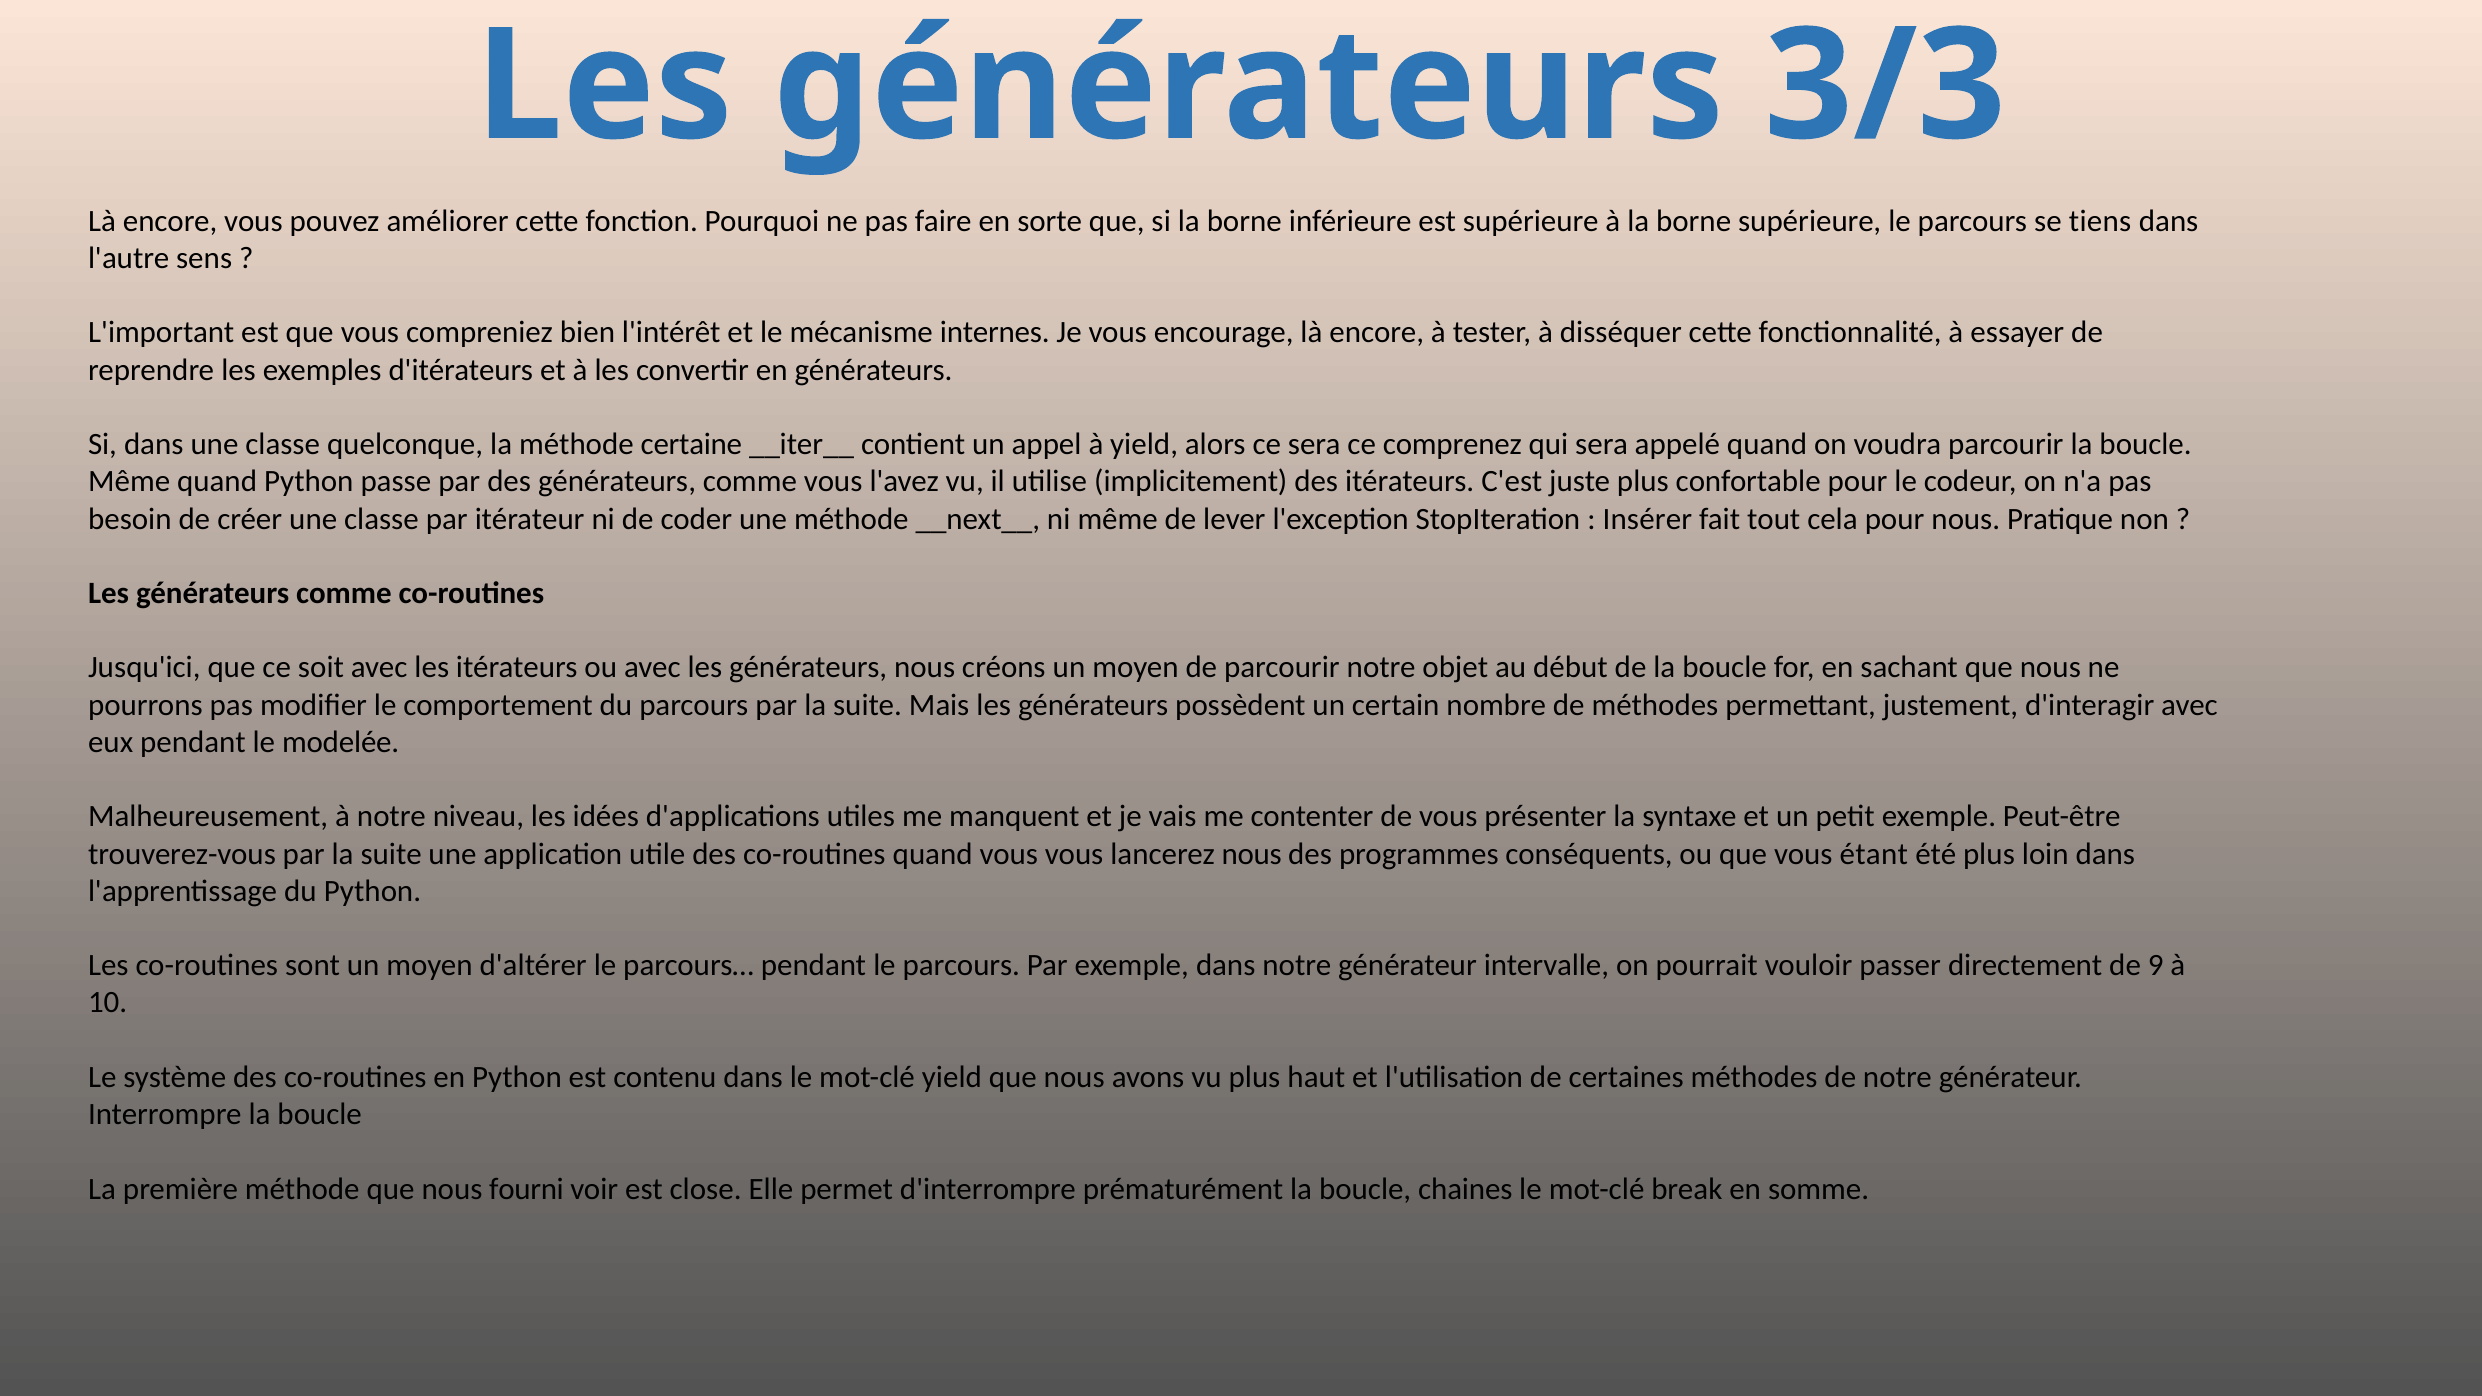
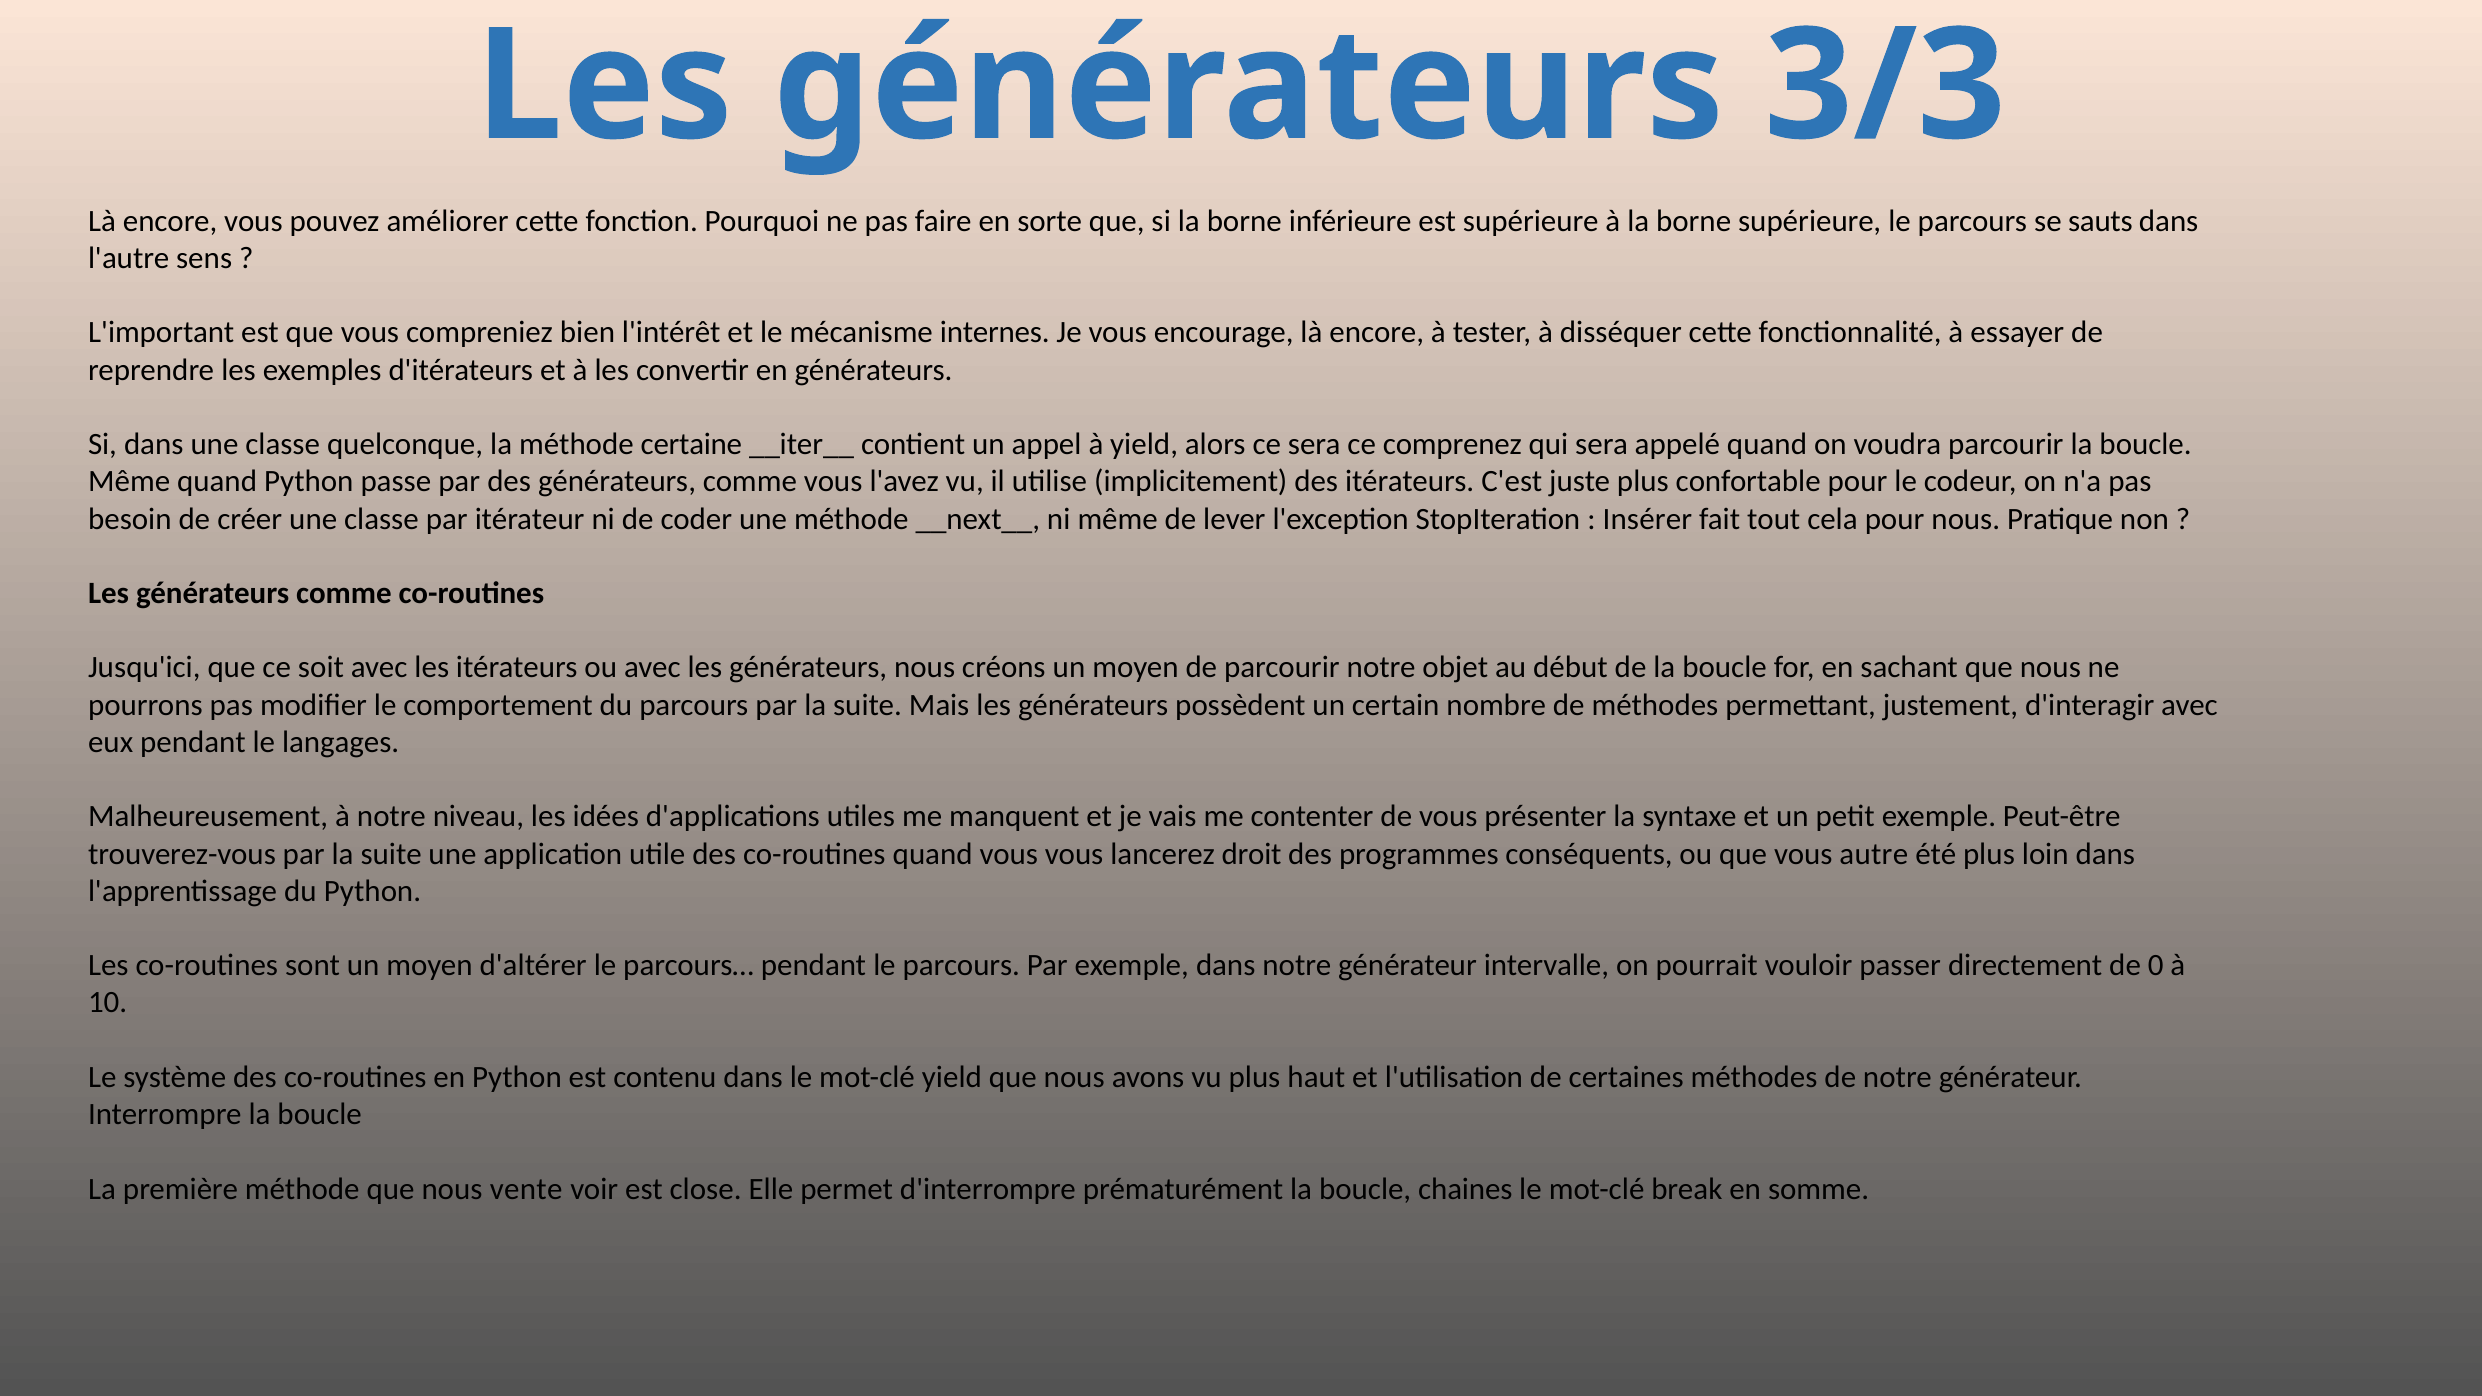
tiens: tiens -> sauts (2100, 221)
modelée: modelée -> langages (341, 742)
lancerez nous: nous -> droit (1252, 854)
étant: étant -> autre (1874, 854)
9: 9 -> 0 (2156, 966)
fourni: fourni -> vente (526, 1189)
